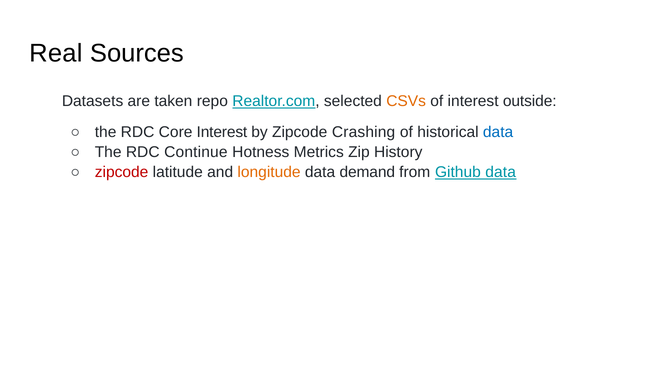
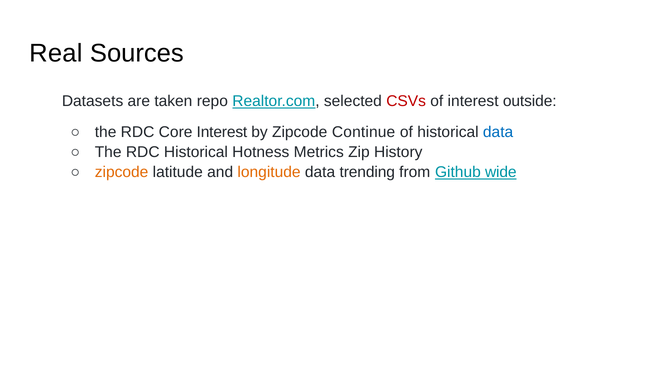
CSVs colour: orange -> red (406, 101)
Crashing: Crashing -> Continue (364, 132)
RDC Continue: Continue -> Historical (196, 152)
zipcode colour: red -> orange (122, 172)
demand: demand -> trending (367, 172)
Github data: data -> wide (501, 172)
